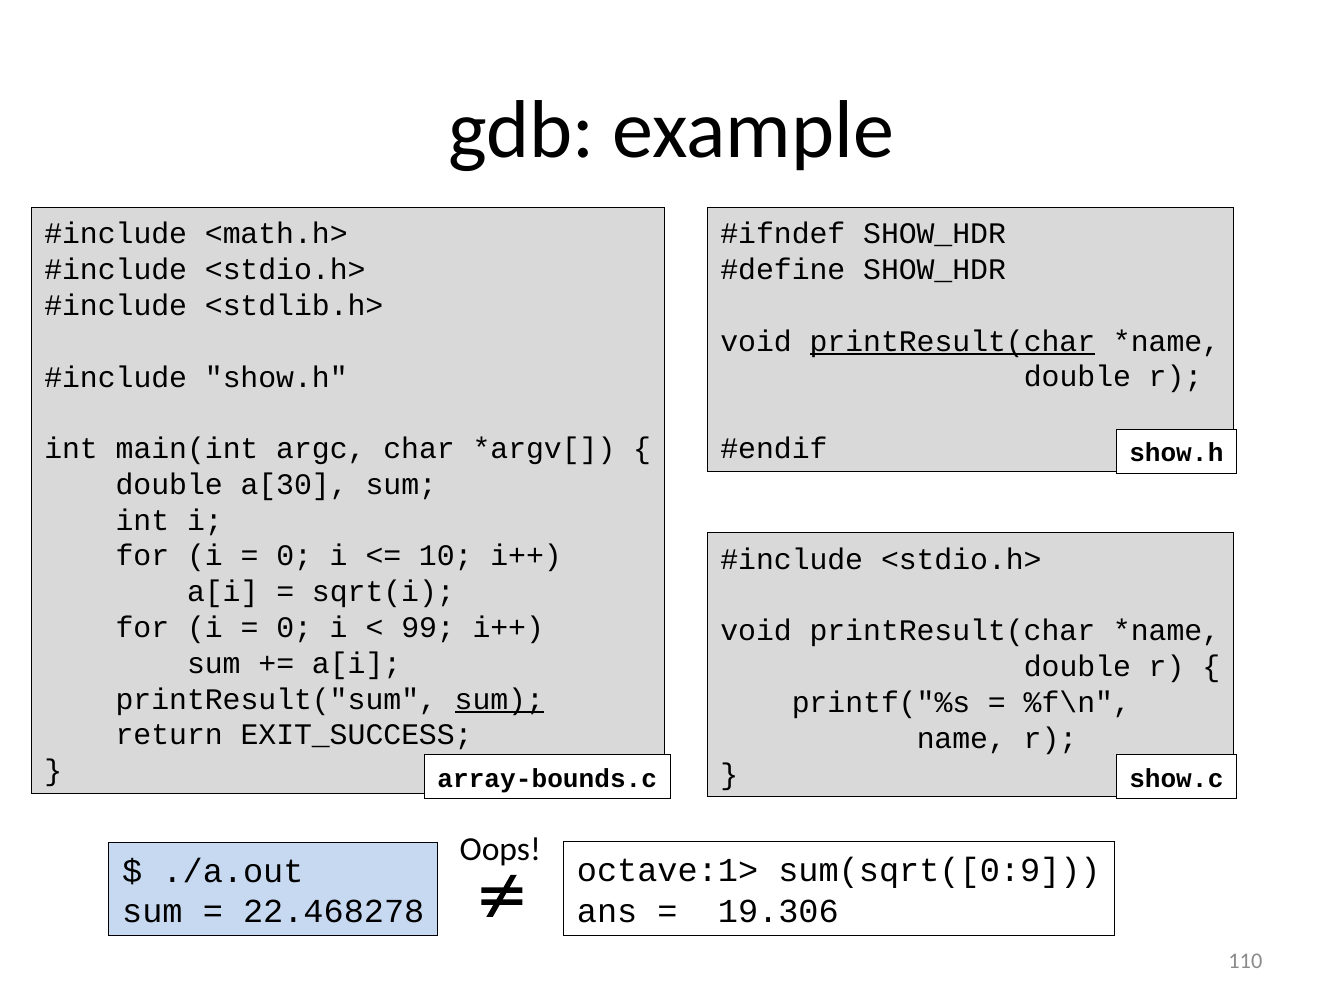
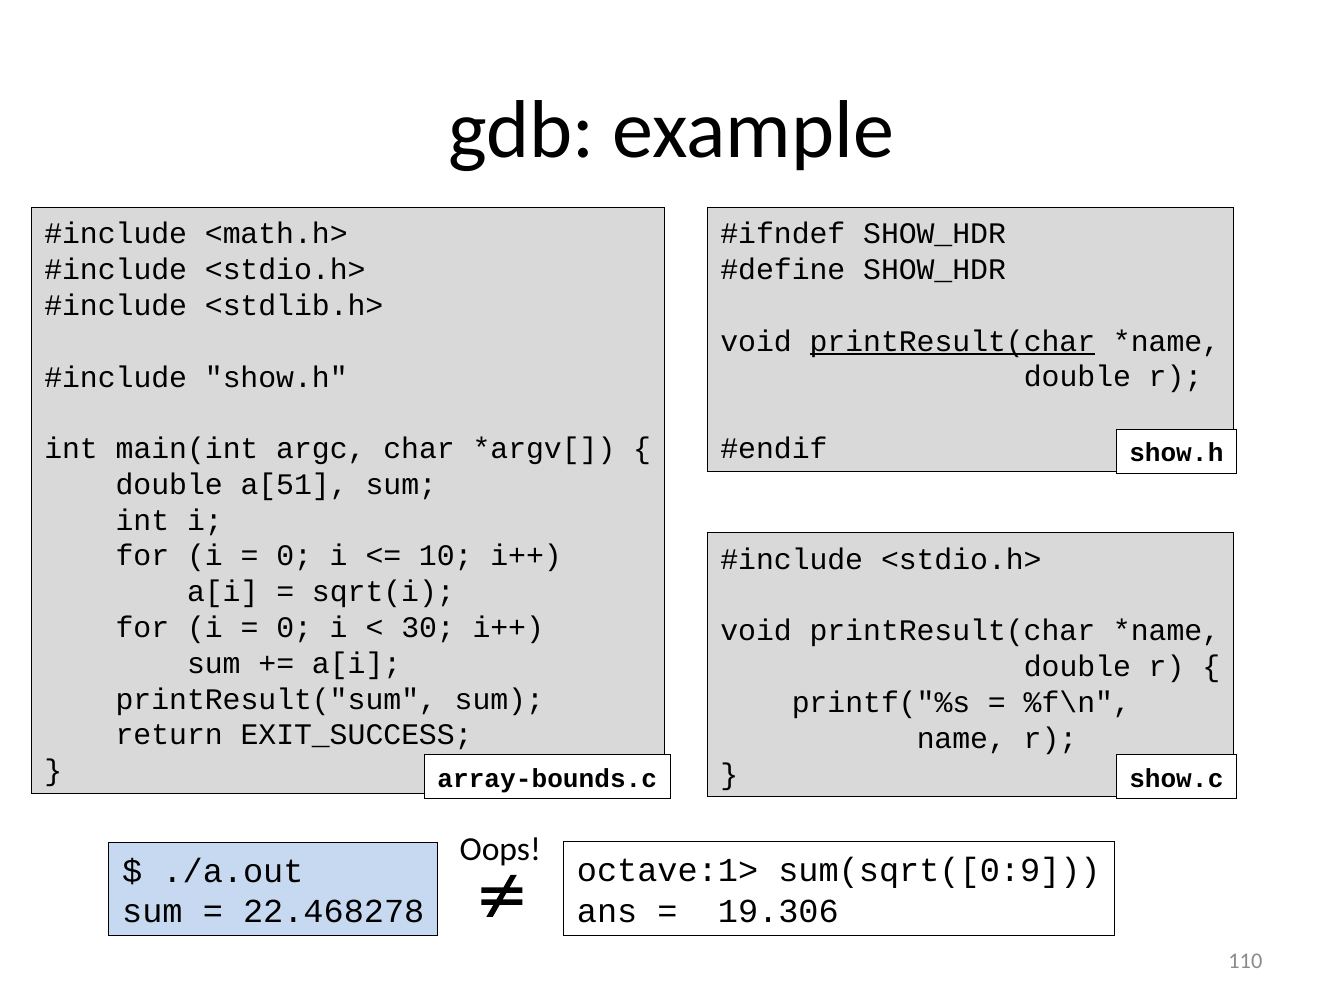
a[30: a[30 -> a[51 (294, 485)
99: 99 -> 30 (428, 628)
sum underline: present -> none (499, 699)
